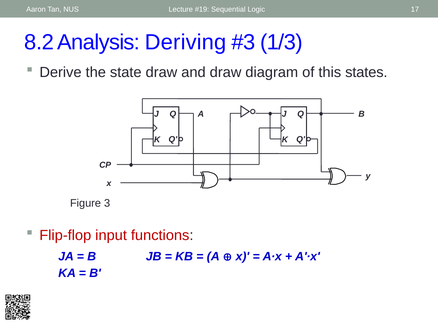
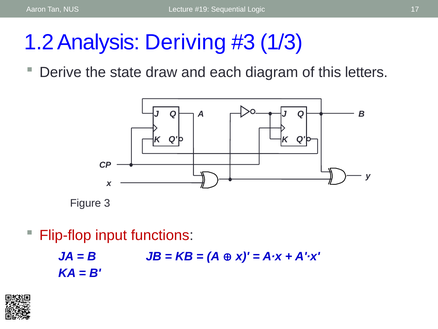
8.2: 8.2 -> 1.2 (39, 42)
and draw: draw -> each (226, 72)
states: states -> letters (366, 72)
